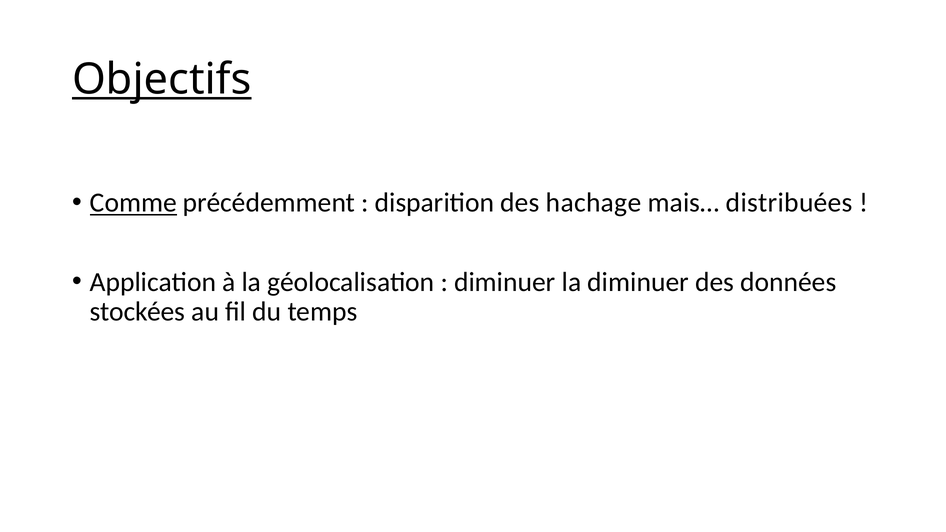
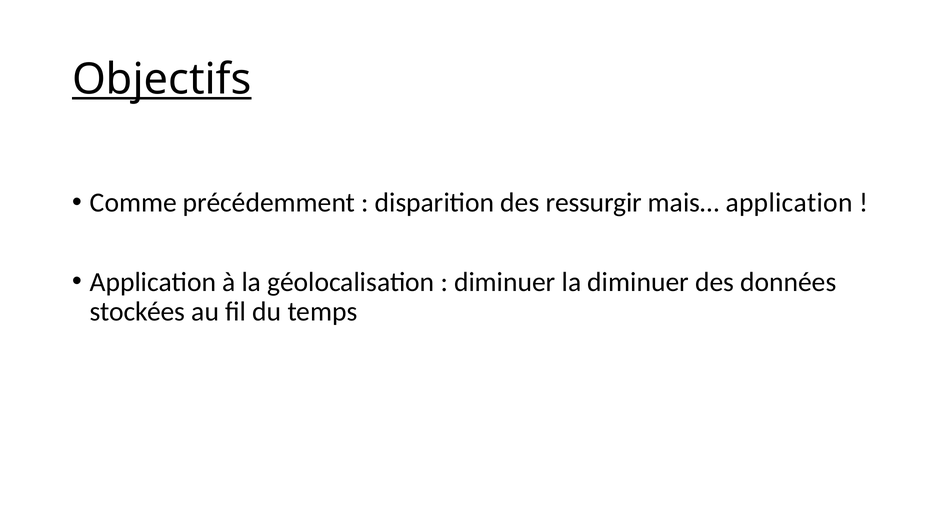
Comme underline: present -> none (133, 203)
hachage: hachage -> ressurgir (594, 203)
mais… distribuées: distribuées -> application (789, 203)
